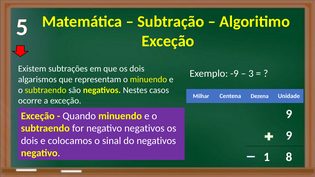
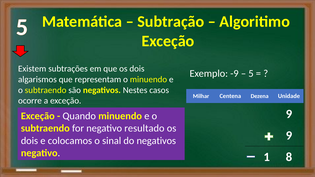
3: 3 -> 5 (251, 73)
negativo negativos: negativos -> resultado (144, 128)
